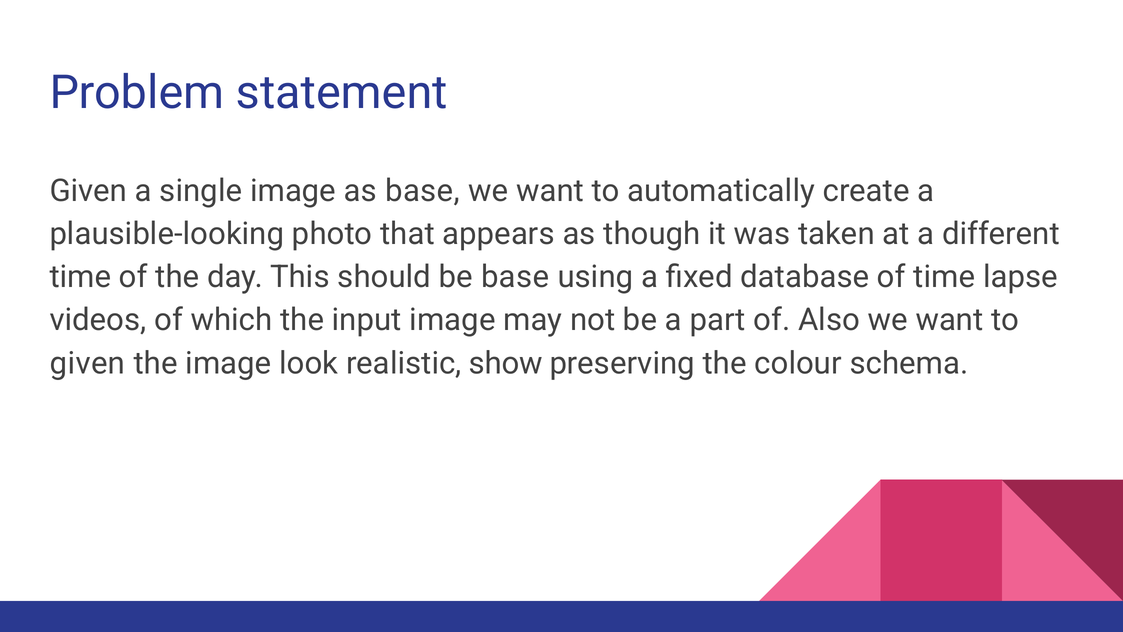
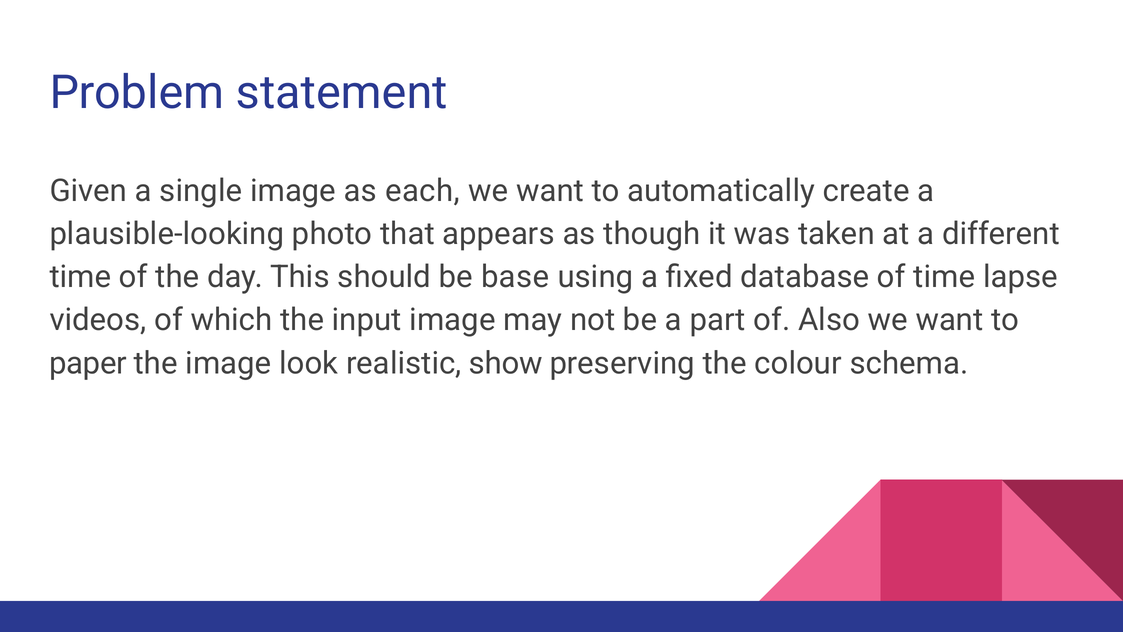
as base: base -> each (423, 191)
given: given -> paper (88, 363)
